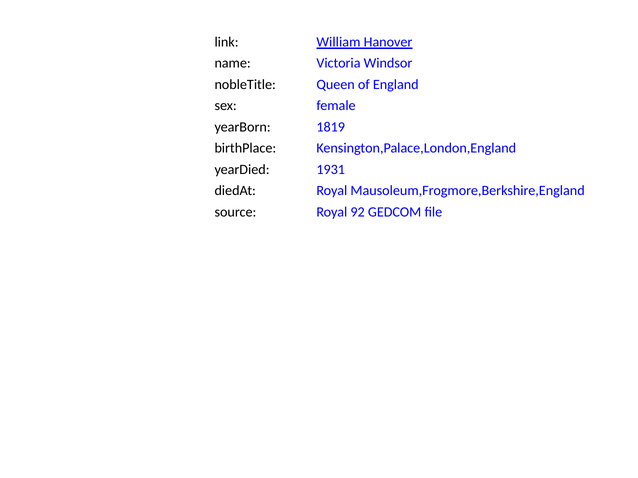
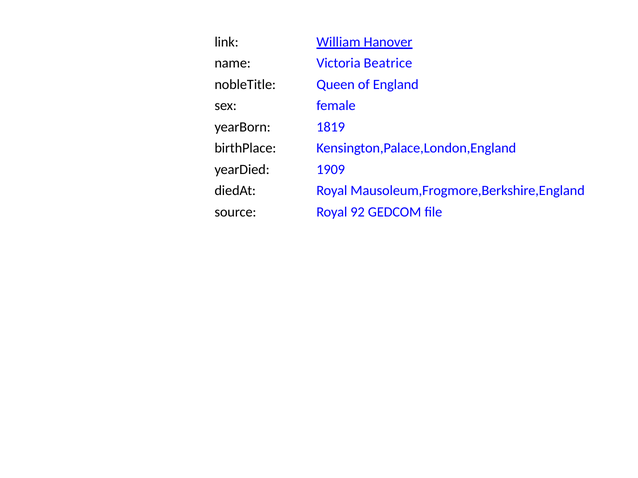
Windsor: Windsor -> Beatrice (388, 63)
1931: 1931 -> 1909 (331, 170)
